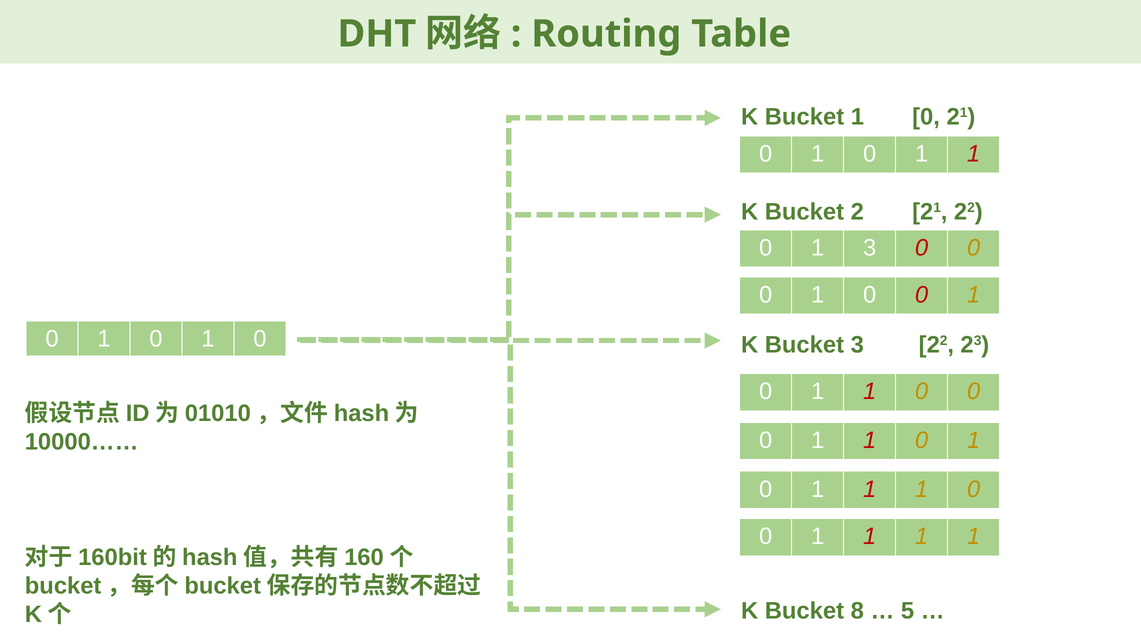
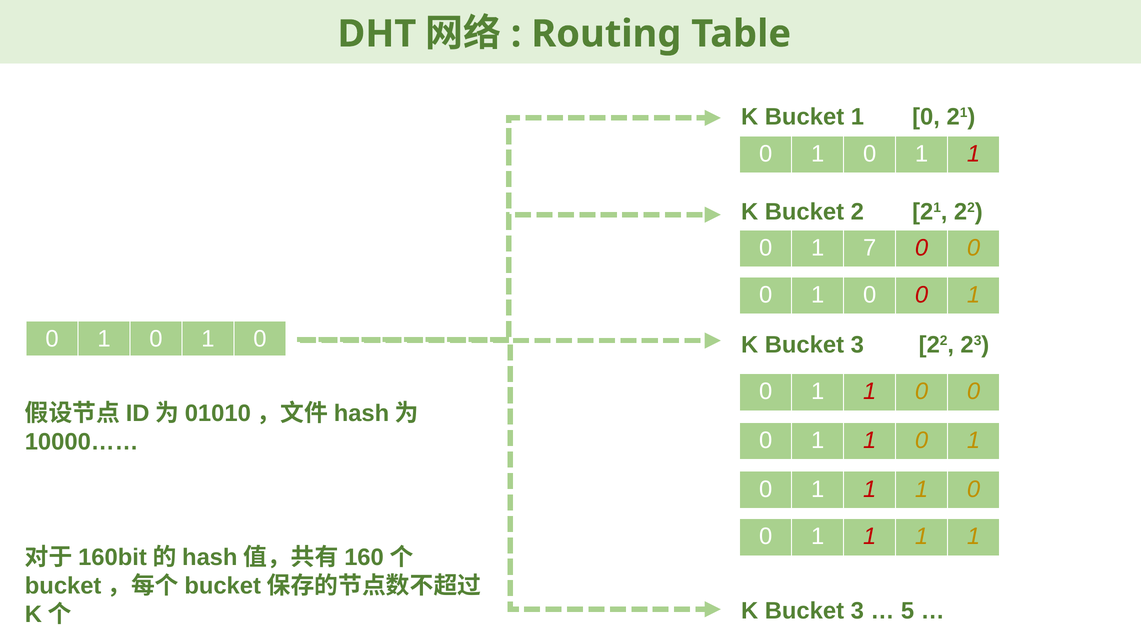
1 3: 3 -> 7 (870, 248)
8: 8 -> 3 (857, 611)
